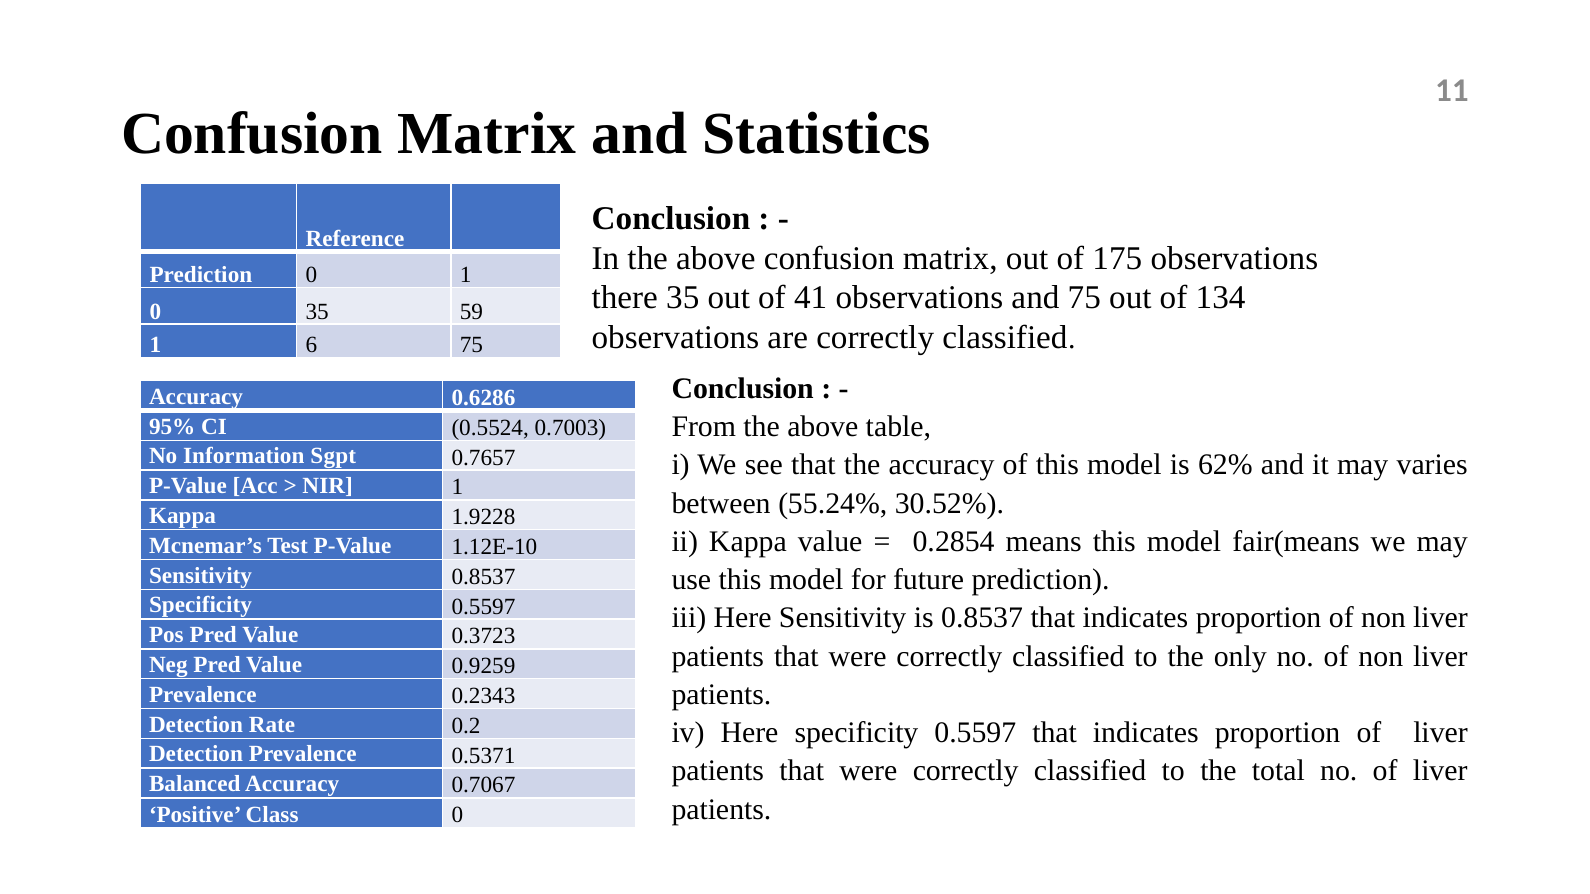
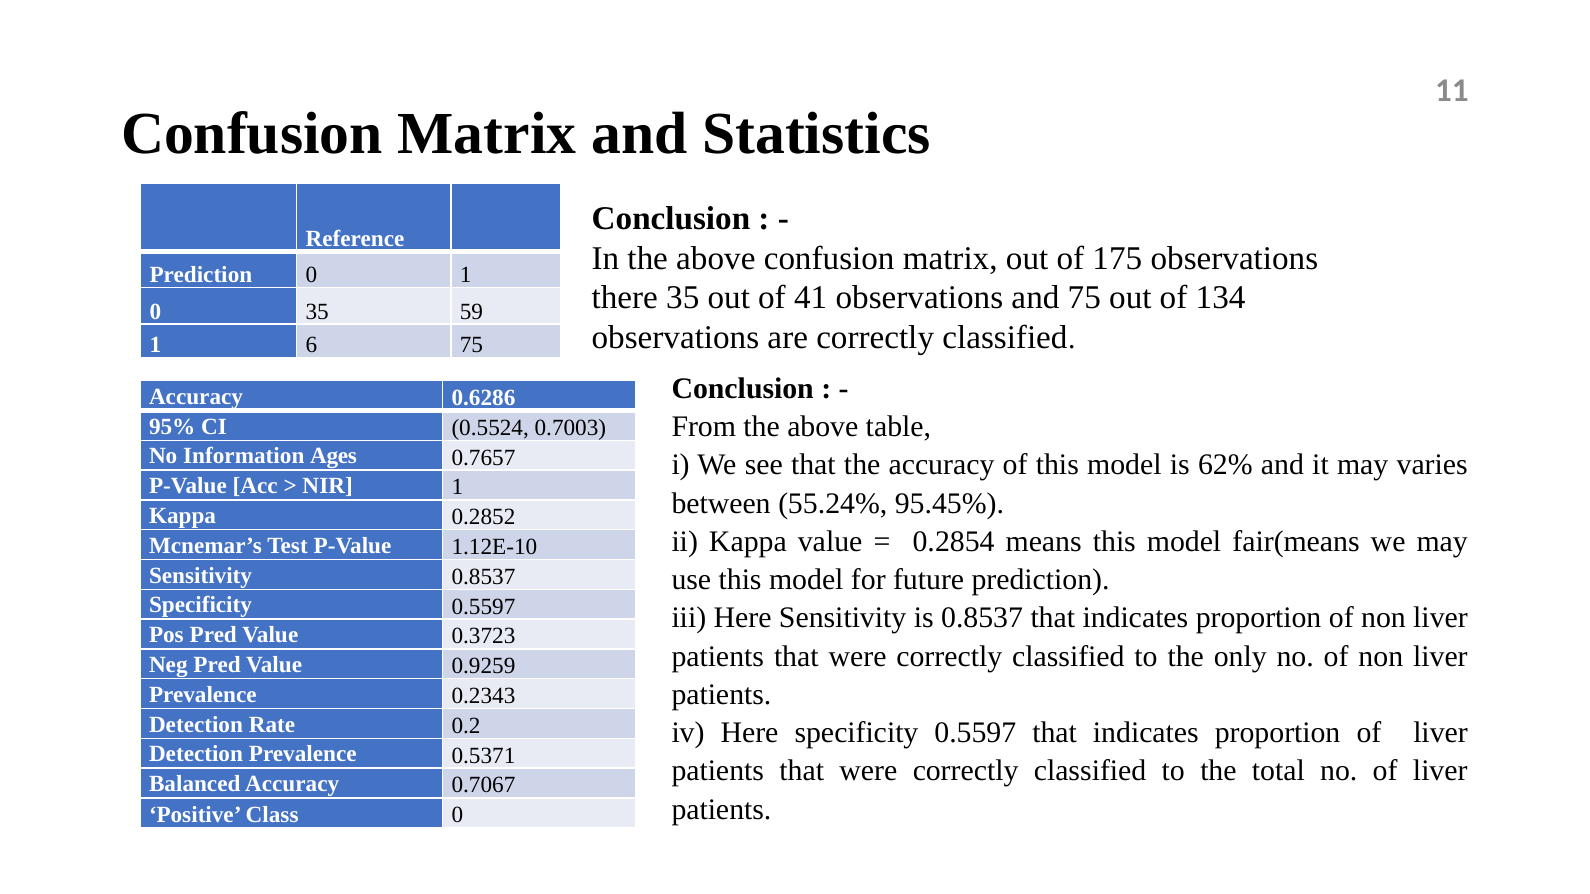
Sgpt: Sgpt -> Ages (334, 456)
30.52%: 30.52% -> 95.45% (949, 504)
1.9228: 1.9228 -> 0.2852 (483, 517)
